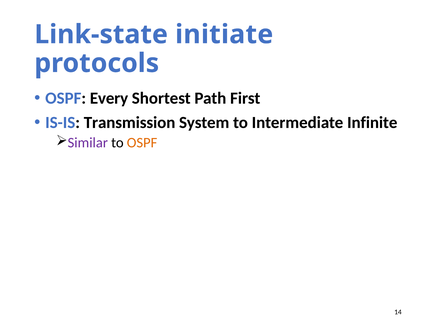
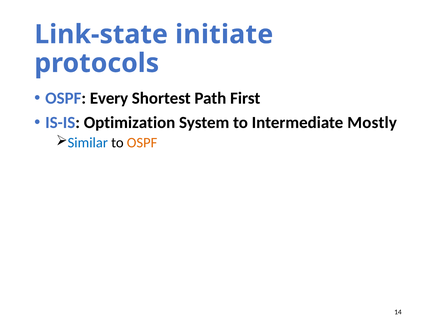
Transmission: Transmission -> Optimization (130, 123)
Infinite: Infinite -> Mostly (372, 123)
Similar colour: purple -> blue (88, 143)
